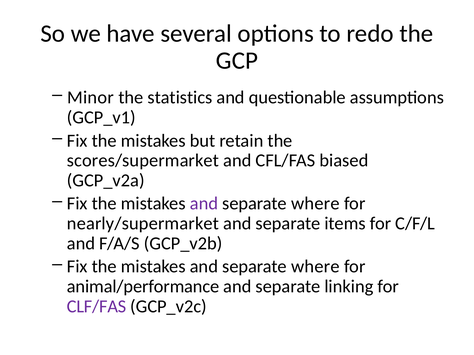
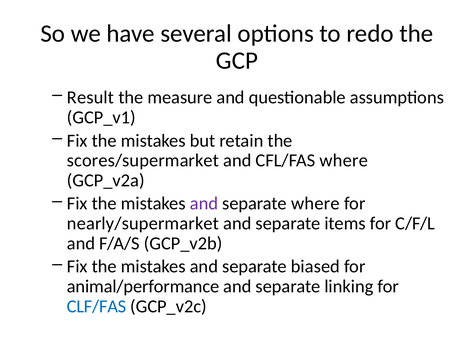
Minor: Minor -> Result (91, 98)
statistics: statistics -> measure (180, 98)
CFL/FAS biased: biased -> where (344, 161)
where: where -> biased (315, 267)
CLF/FAS colour: purple -> blue (97, 307)
